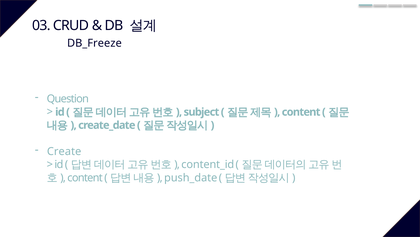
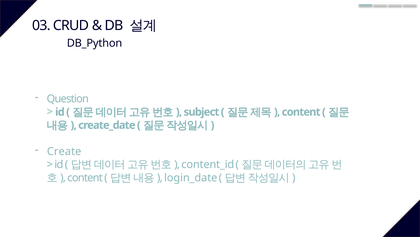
DB_Freeze: DB_Freeze -> DB_Python (95, 43)
push_date: push_date -> login_date (191, 177)
